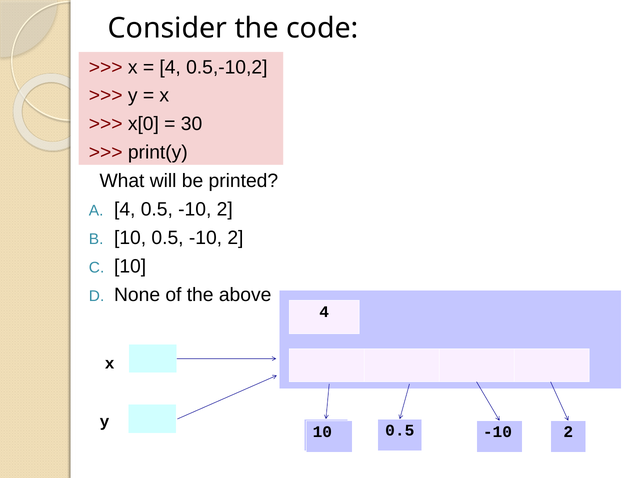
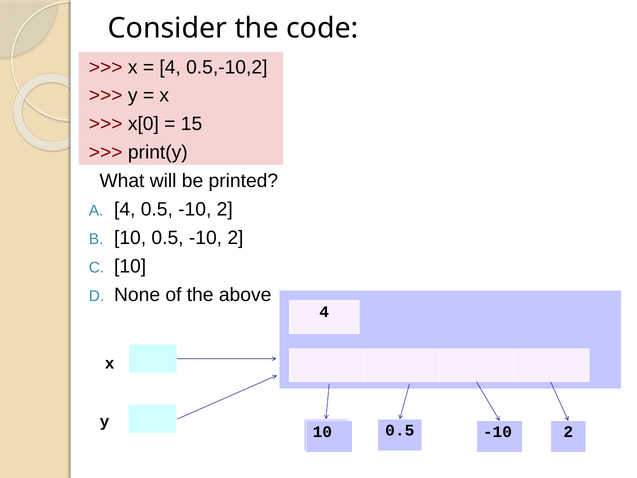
30: 30 -> 15 (192, 124)
